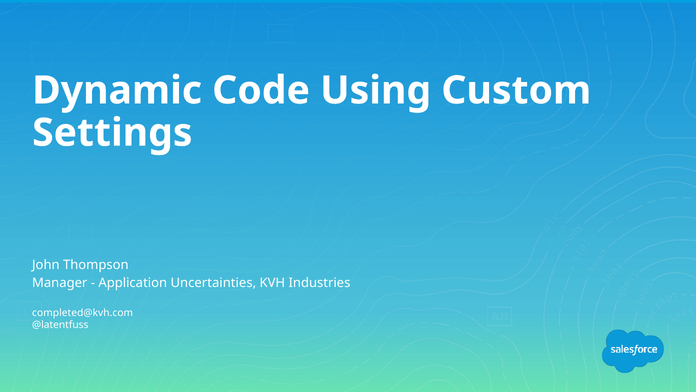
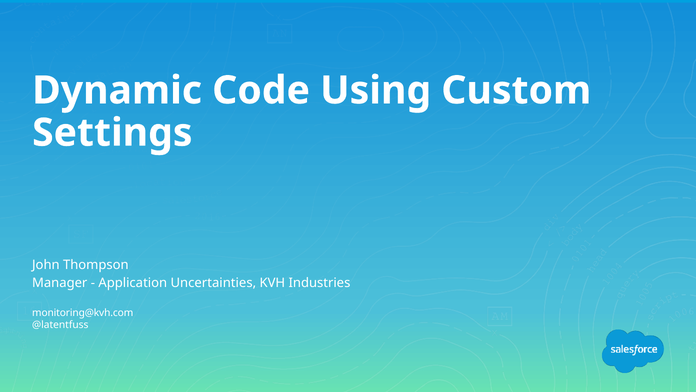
completed@kvh.com: completed@kvh.com -> monitoring@kvh.com (83, 312)
